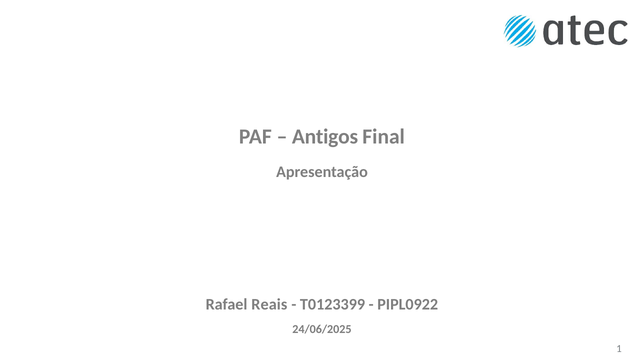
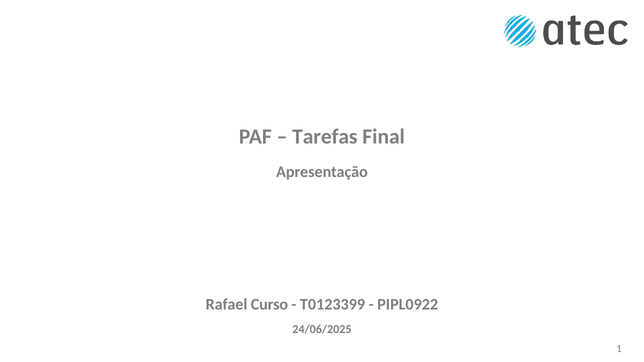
Antigos: Antigos -> Tarefas (325, 137)
Reais: Reais -> Curso (270, 305)
